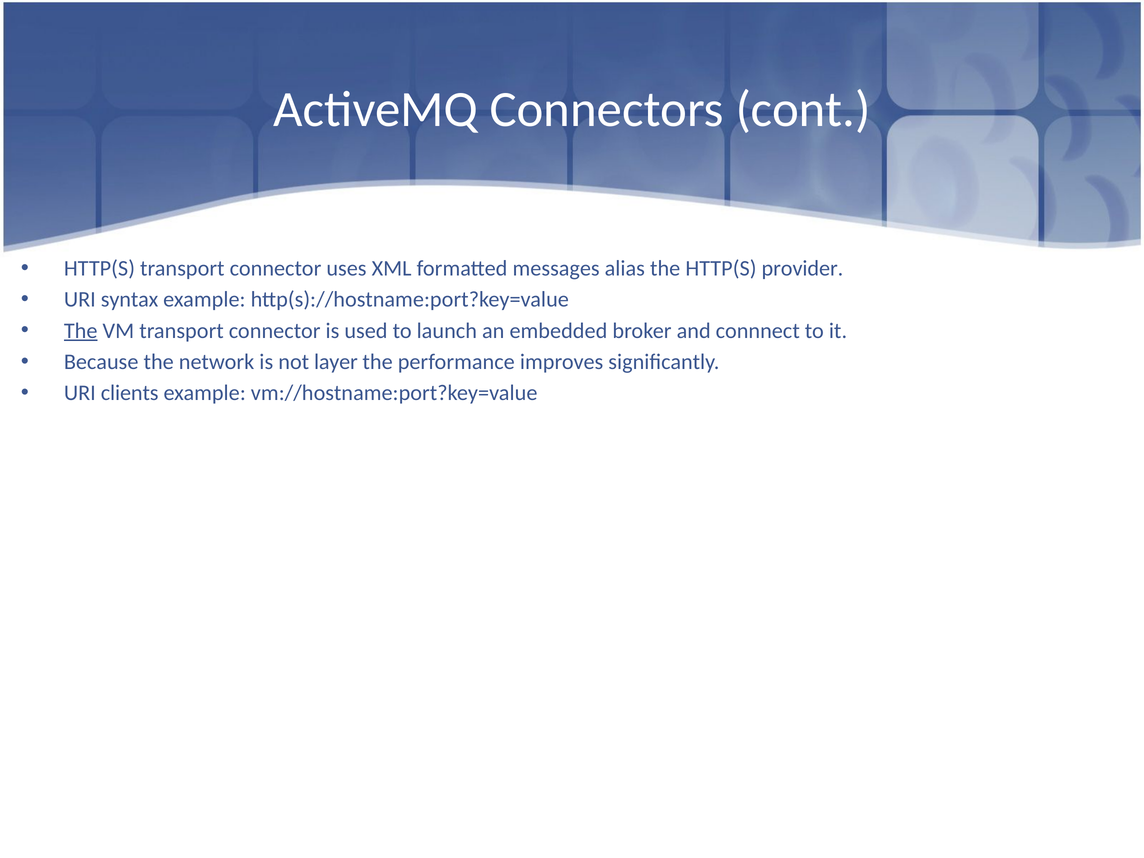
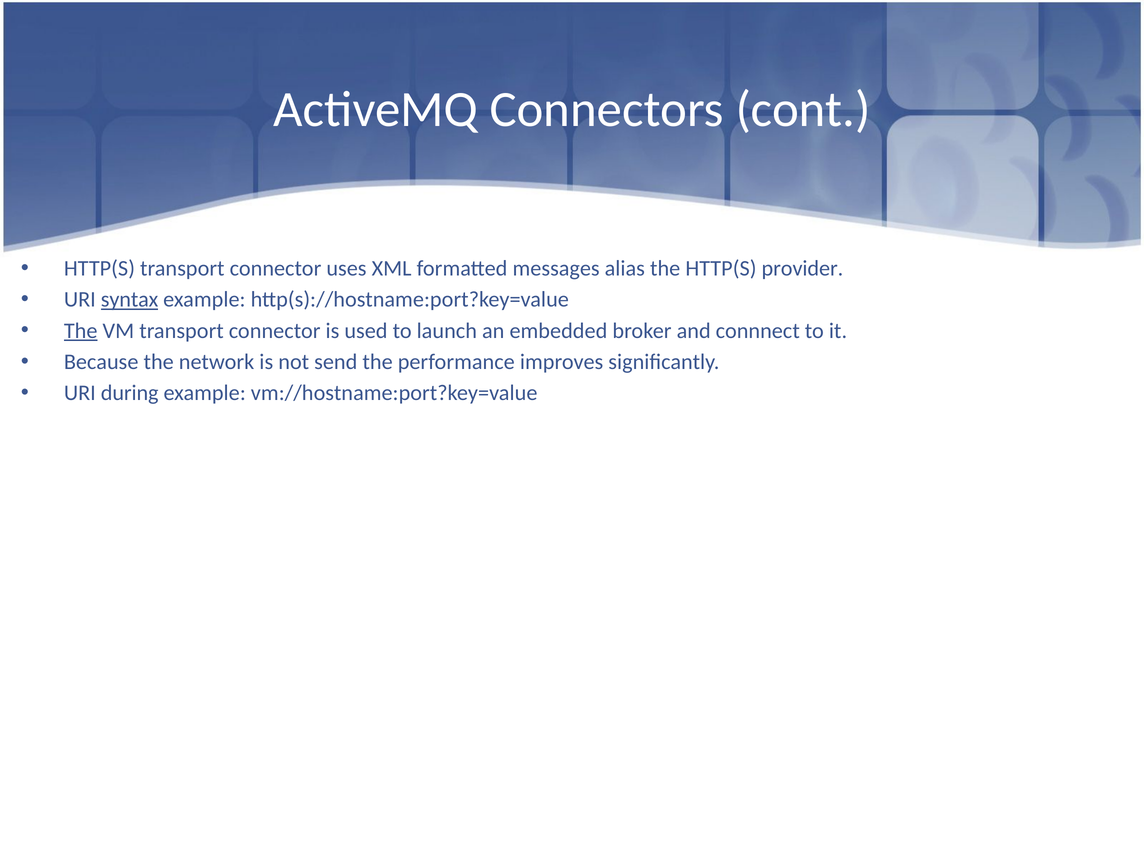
syntax underline: none -> present (130, 300)
layer: layer -> send (336, 362)
clients: clients -> during (130, 393)
